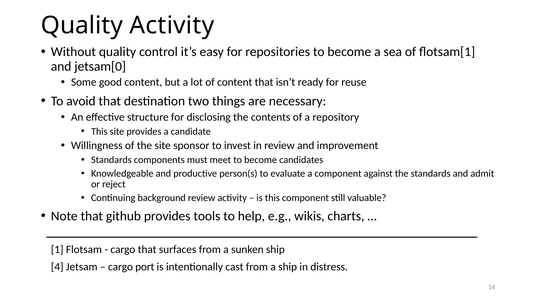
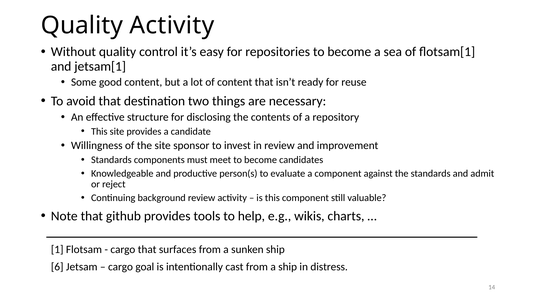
jetsam[0: jetsam[0 -> jetsam[1 (100, 66)
4: 4 -> 6 (57, 267)
port: port -> goal (145, 267)
